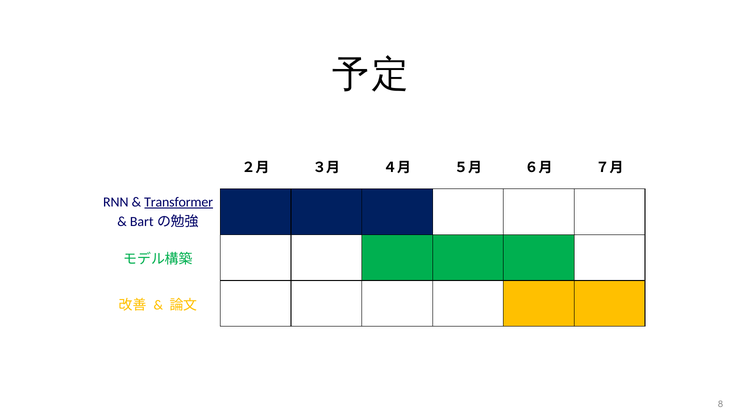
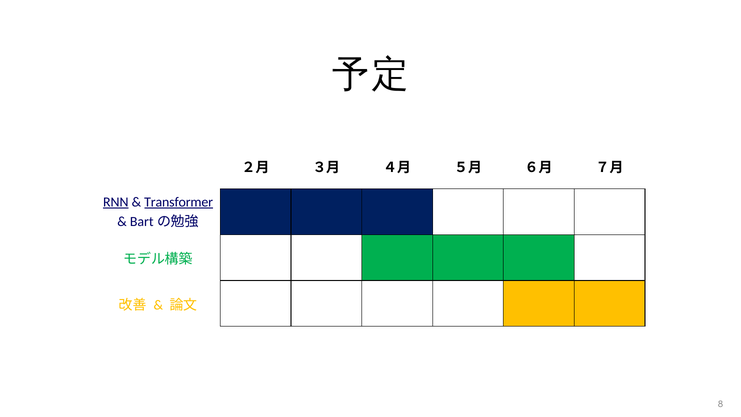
RNN underline: none -> present (116, 202)
